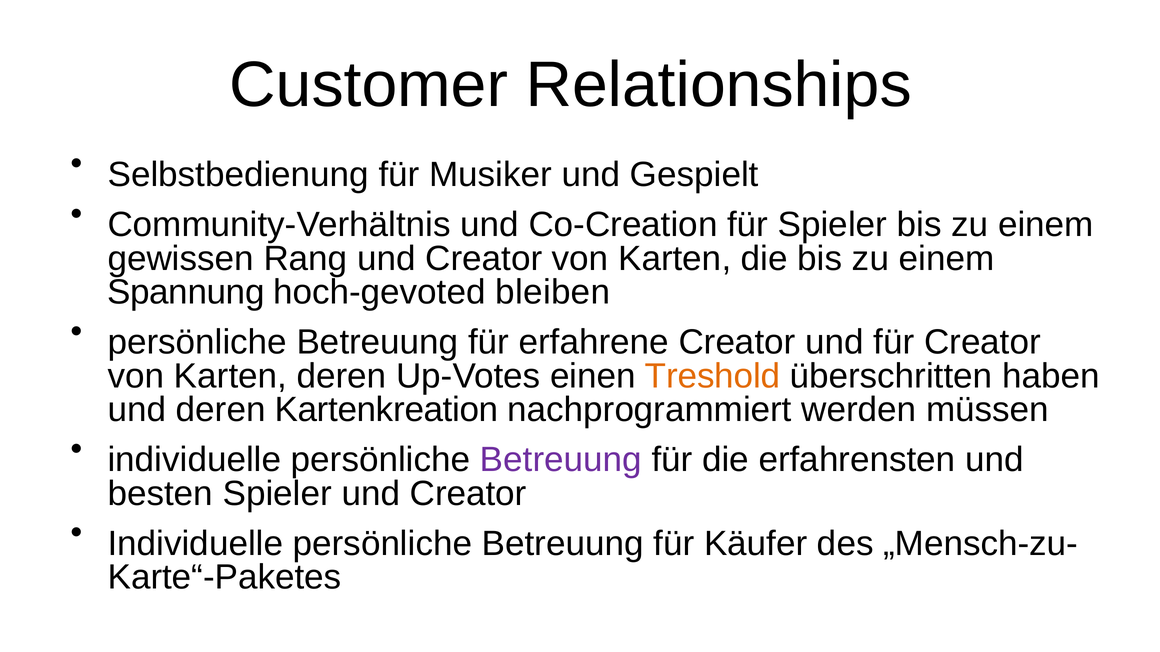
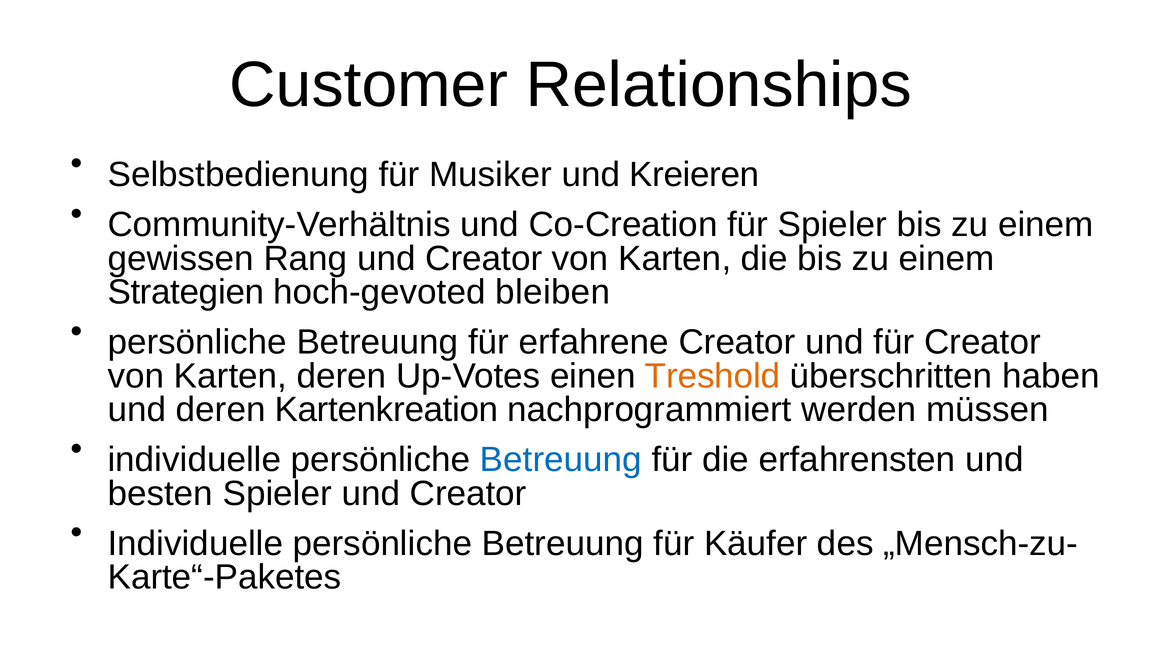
Gespielt: Gespielt -> Kreieren (694, 175)
Spannung: Spannung -> Strategien (186, 292)
Betreuung colour: purple -> blue (561, 460)
